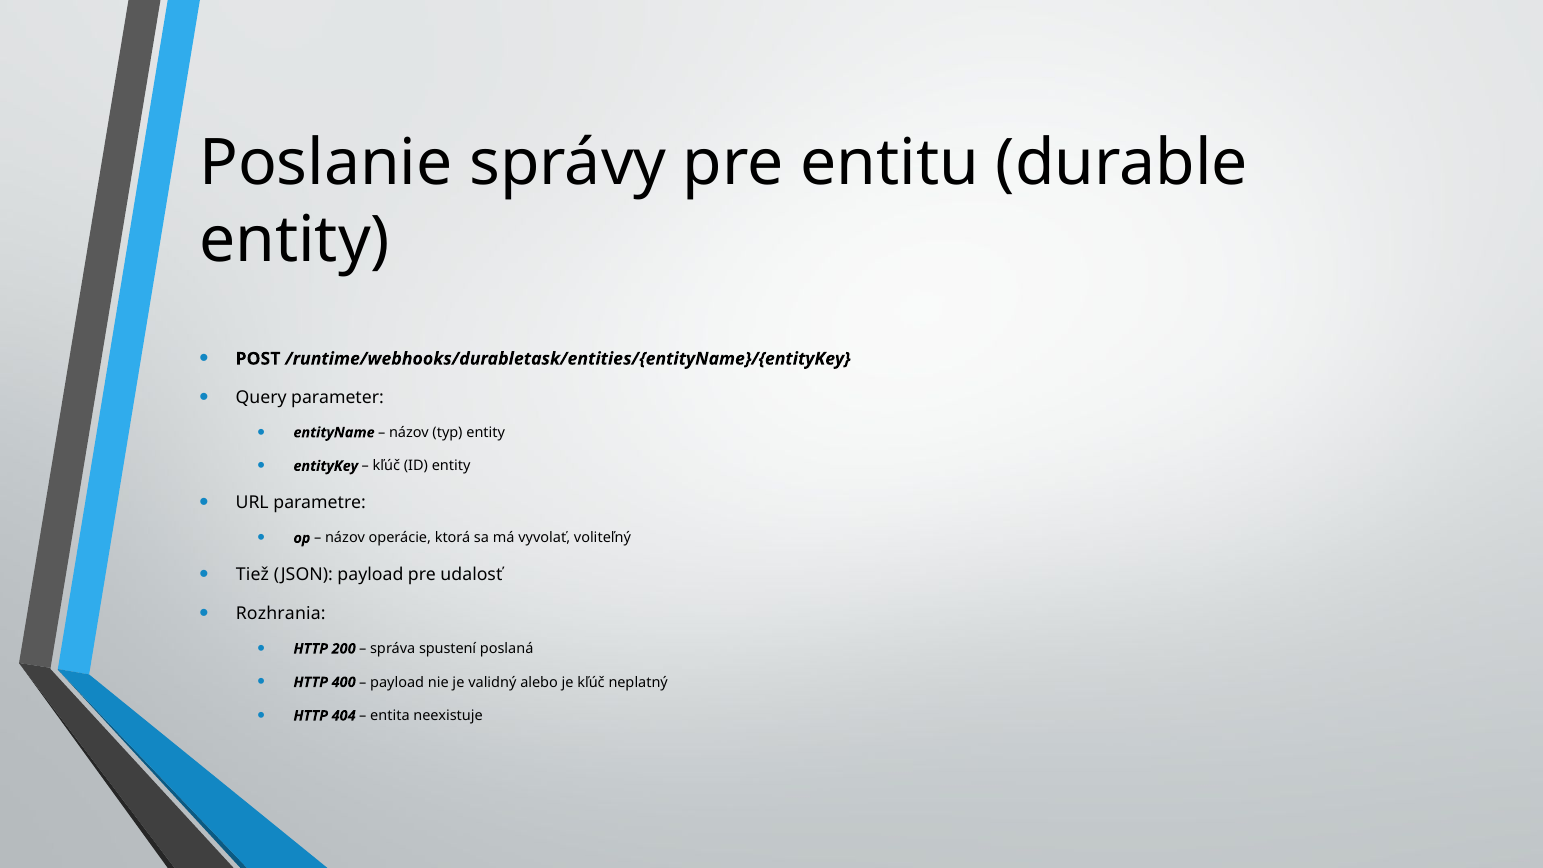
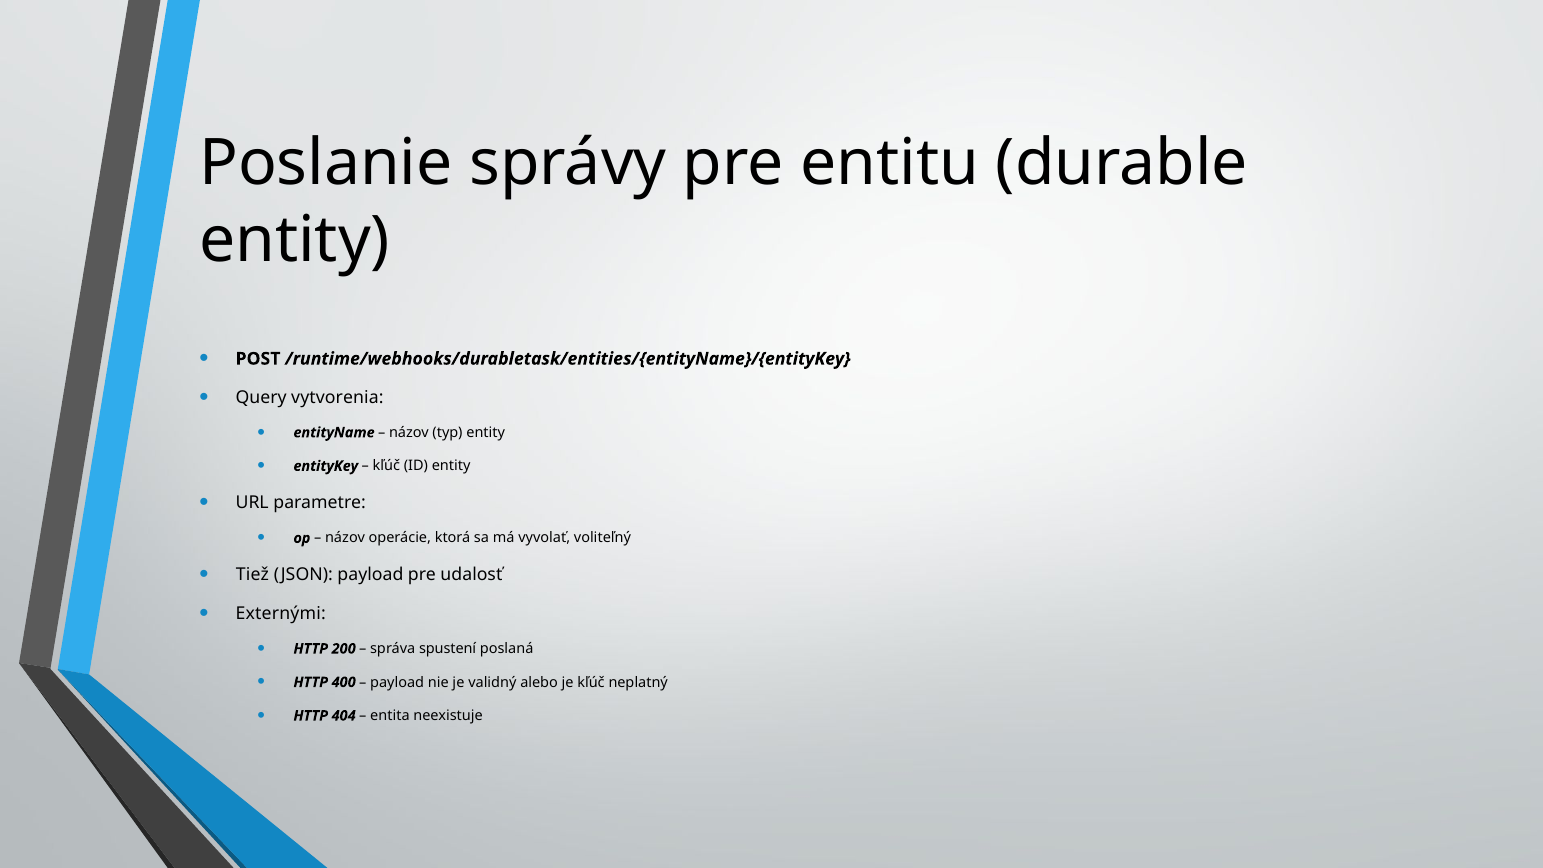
parameter: parameter -> vytvorenia (337, 397)
Rozhrania: Rozhrania -> Externými (281, 614)
